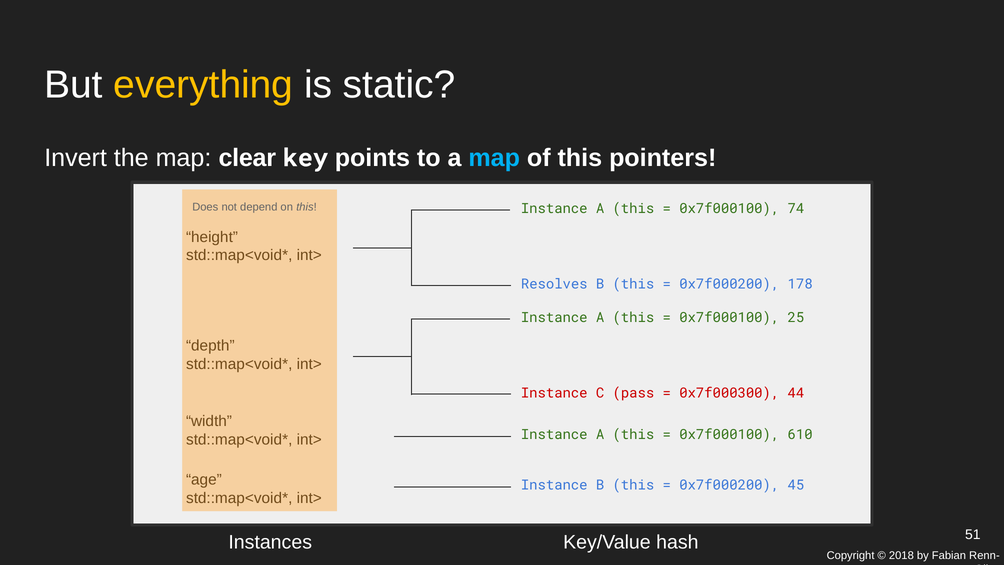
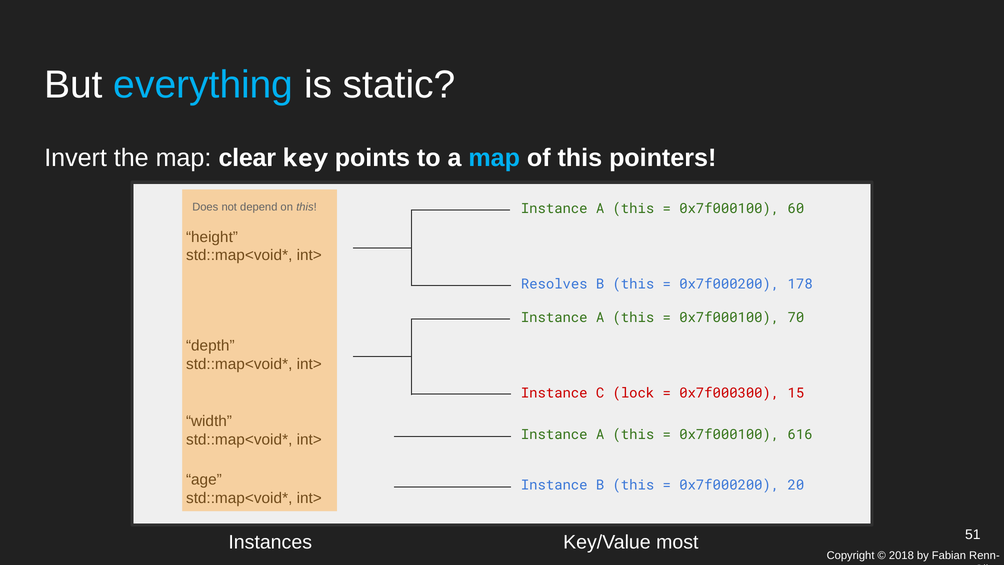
everything colour: yellow -> light blue (203, 85)
74: 74 -> 60 (796, 209)
25: 25 -> 70 (796, 318)
pass: pass -> lock (633, 393)
44: 44 -> 15 (796, 393)
610: 610 -> 616 (800, 435)
45: 45 -> 20 (796, 485)
hash: hash -> most (677, 542)
